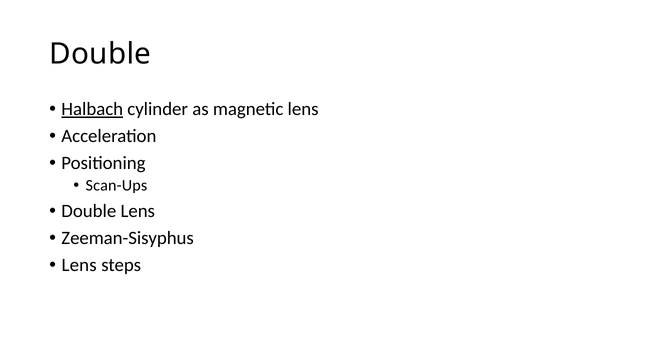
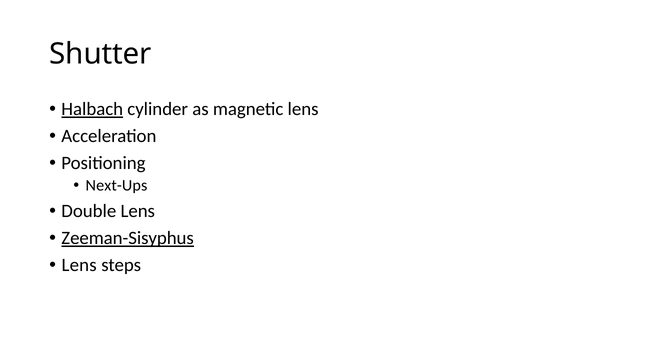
Double: Double -> Shutter (100, 54)
Scan-Ups: Scan-Ups -> Next-Ups (116, 186)
Zeeman-Sisyphus underline: none -> present (128, 238)
